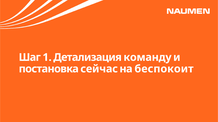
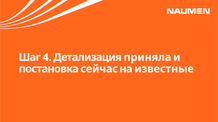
1: 1 -> 4 (47, 58)
команду: команду -> приняла (147, 58)
беспокоит: беспокоит -> известные (164, 69)
